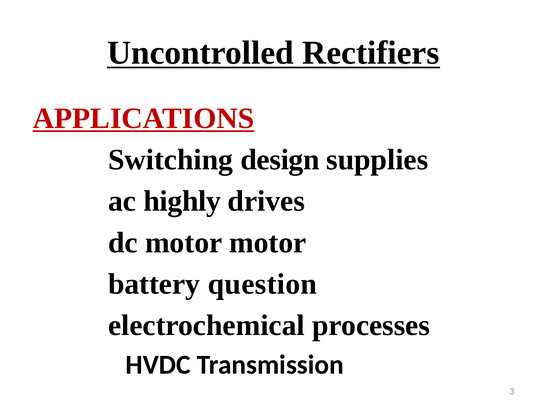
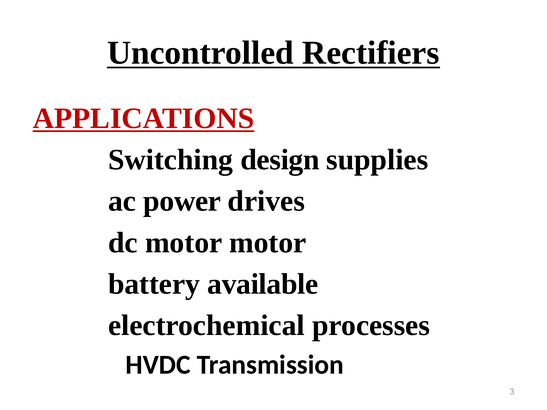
highly: highly -> power (182, 201)
question: question -> available (263, 284)
